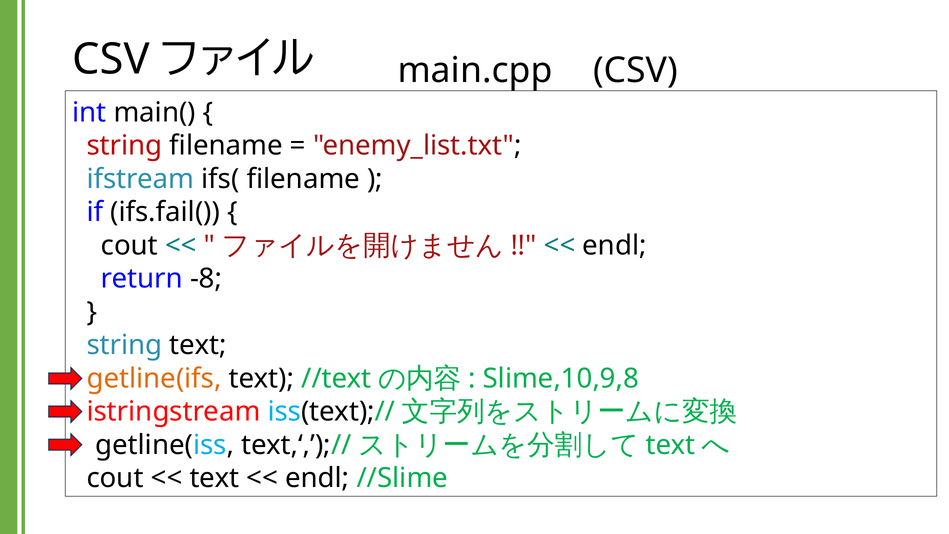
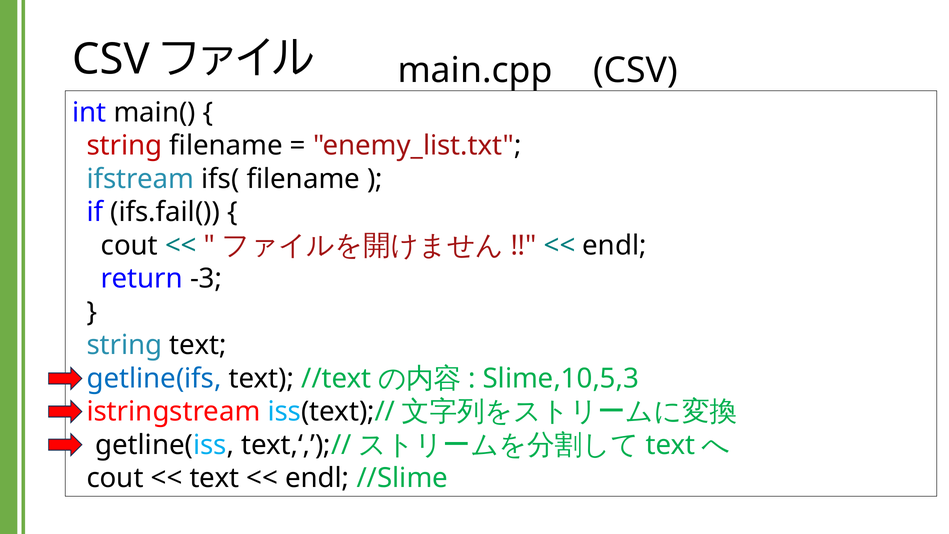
-8: -8 -> -3 (206, 279)
getline(ifs colour: orange -> blue (154, 378)
Slime,10,9,8: Slime,10,9,8 -> Slime,10,5,3 (561, 378)
